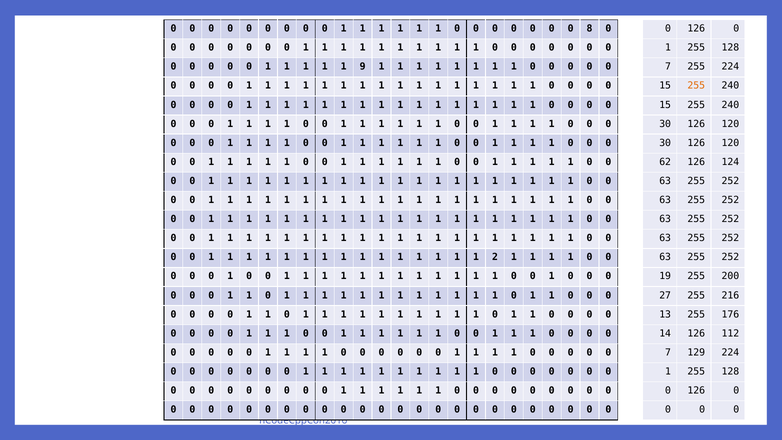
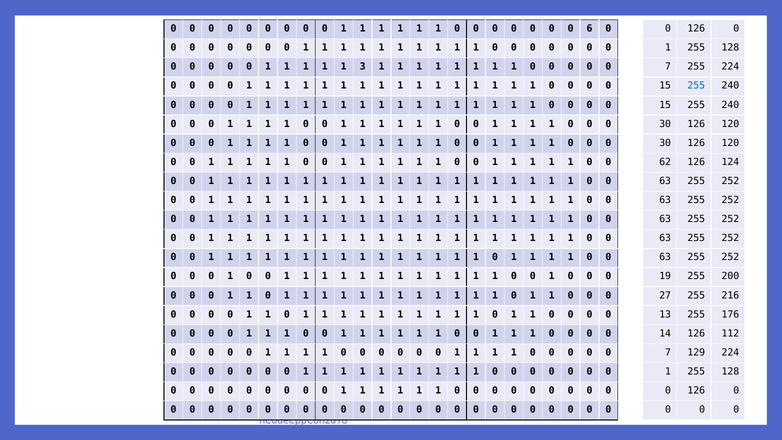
8: 8 -> 6 (590, 29)
9: 9 -> 3 (363, 67)
255 colour: orange -> blue (696, 86)
2: 2 -> 0 (495, 257)
